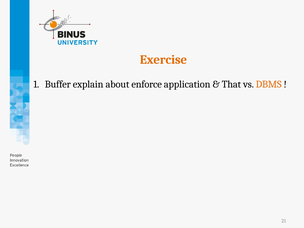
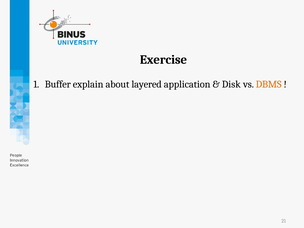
Exercise colour: orange -> black (163, 60)
enforce: enforce -> layered (147, 84)
That: That -> Disk (231, 84)
